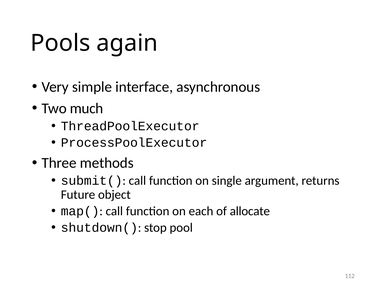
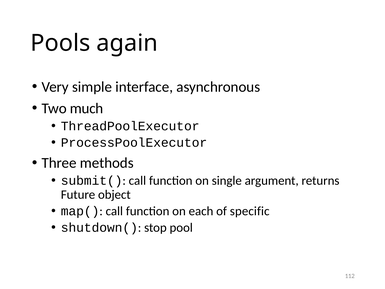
allocate: allocate -> specific (250, 211)
